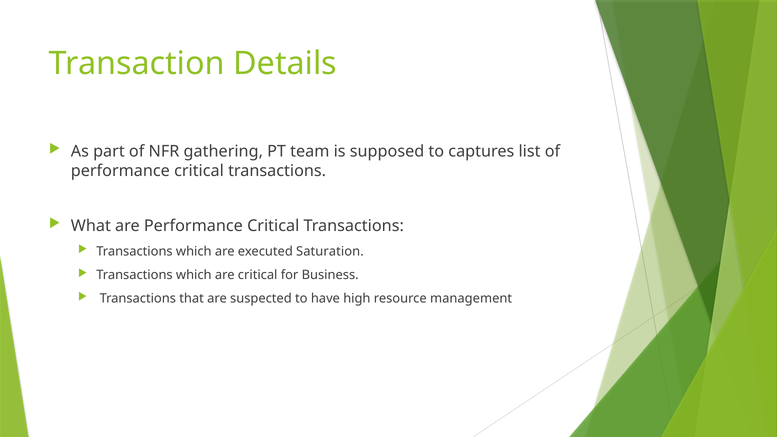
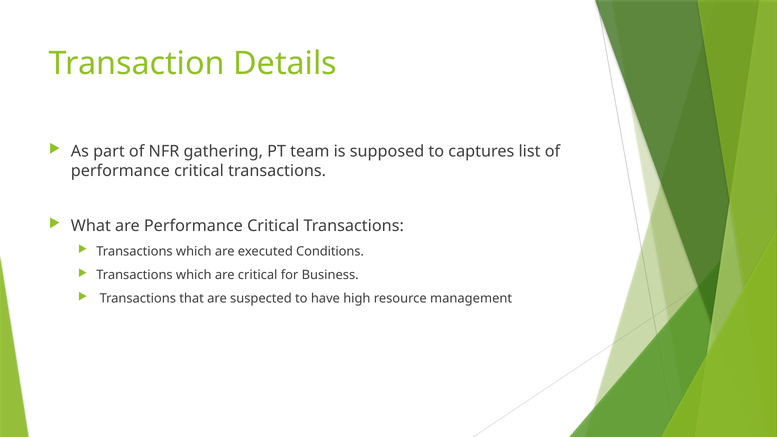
Saturation: Saturation -> Conditions (330, 251)
